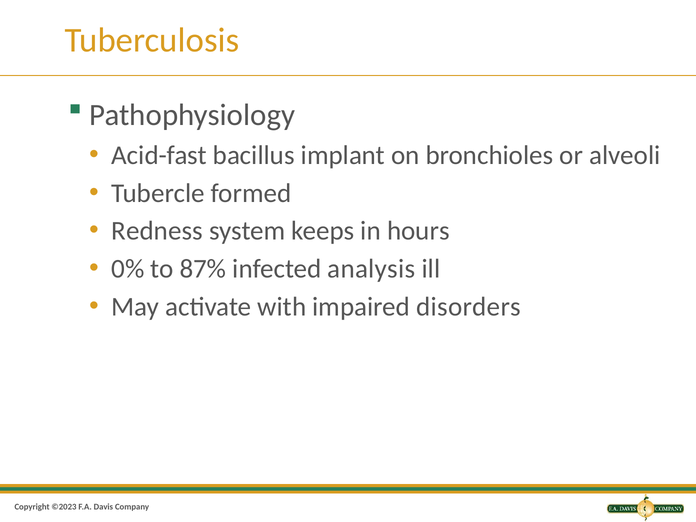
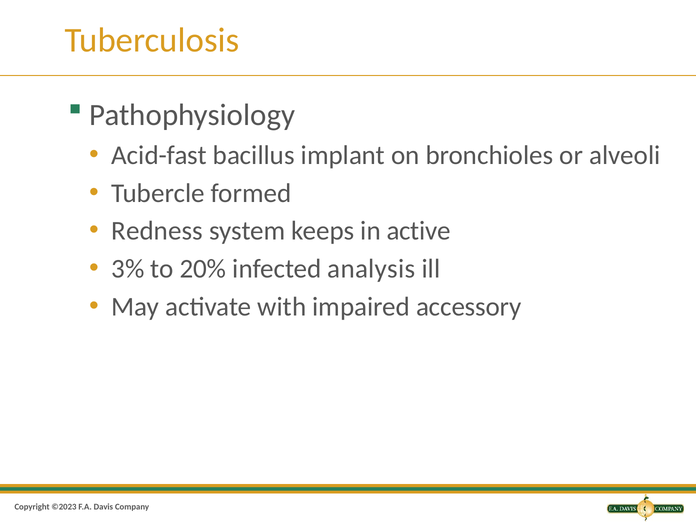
hours: hours -> active (418, 231)
0%: 0% -> 3% (128, 269)
87%: 87% -> 20% (203, 269)
disorders: disorders -> accessory (469, 307)
